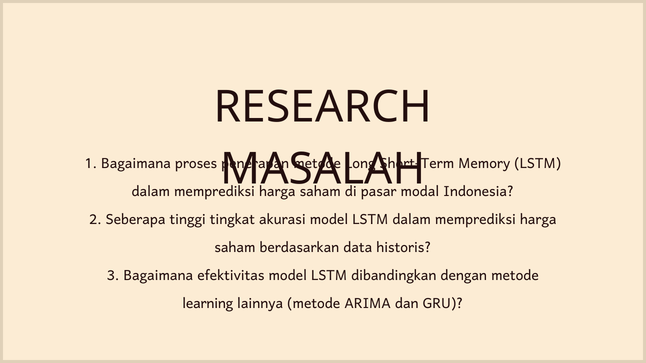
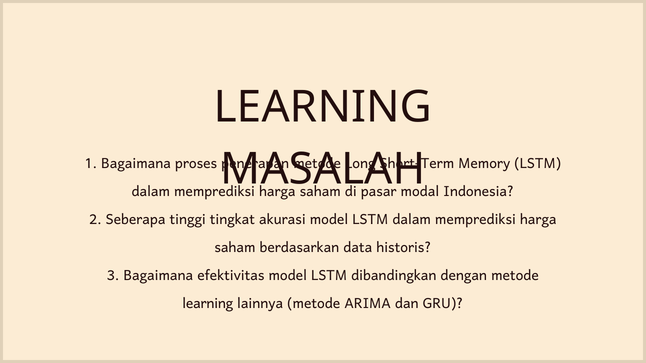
RESEARCH: RESEARCH -> LEARNING (323, 107)
